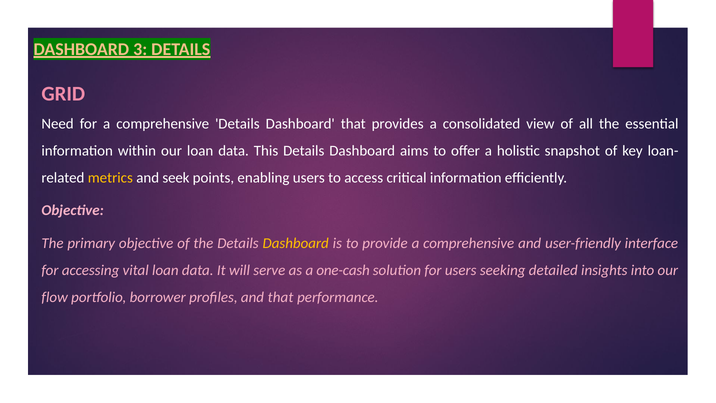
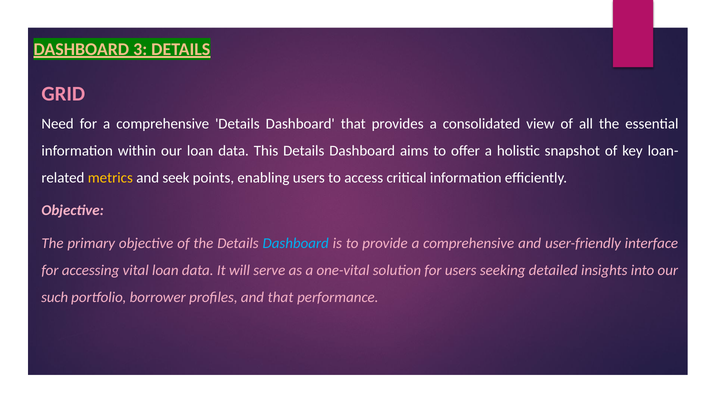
Dashboard colour: yellow -> light blue (296, 243)
one-cash: one-cash -> one-vital (343, 270)
flow: flow -> such (55, 297)
